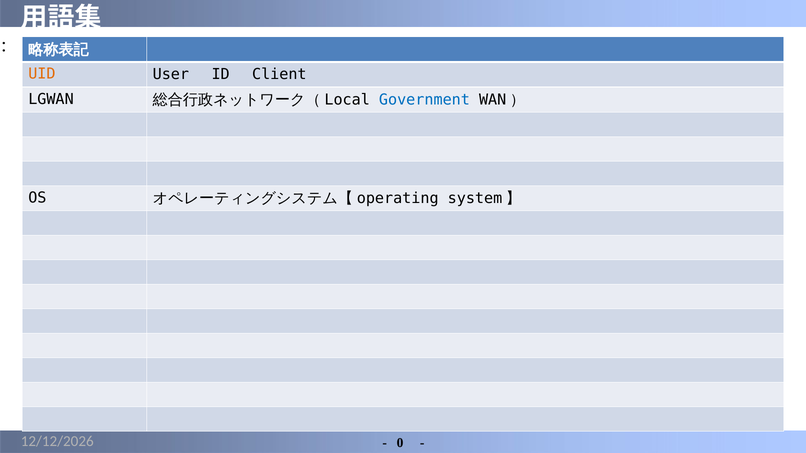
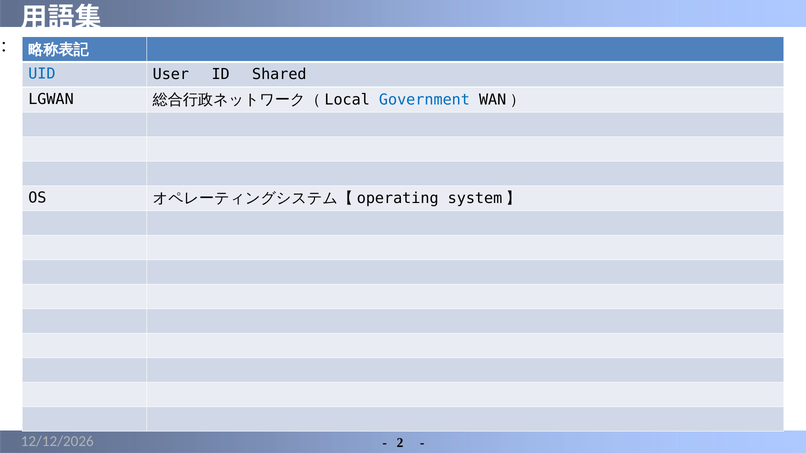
UID colour: orange -> blue (42, 74)
Client: Client -> Shared (279, 75)
0: 0 -> 2 (400, 443)
